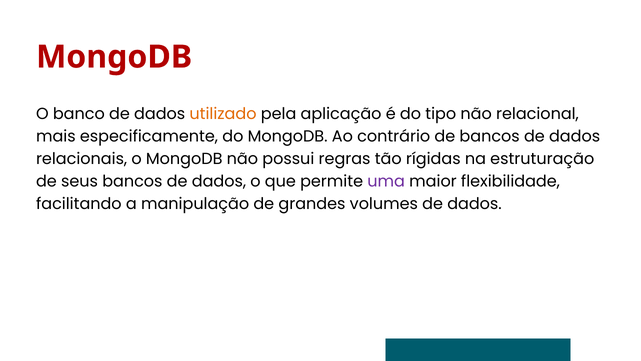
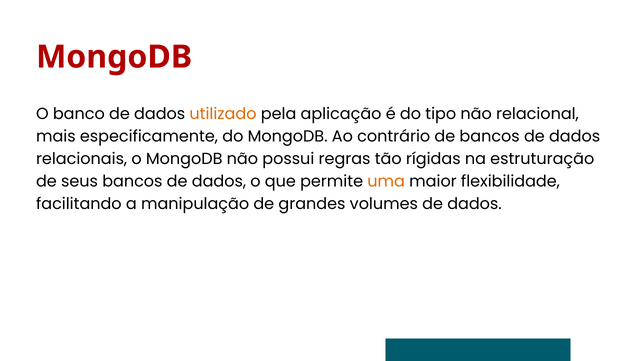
uma colour: purple -> orange (386, 181)
